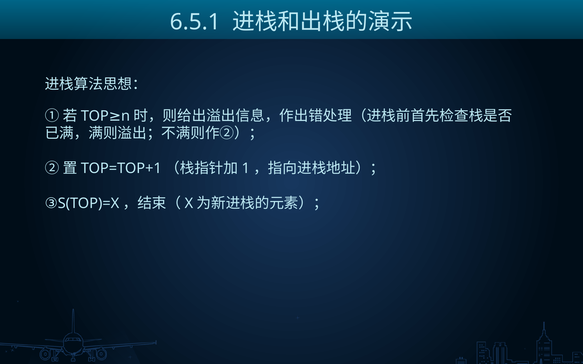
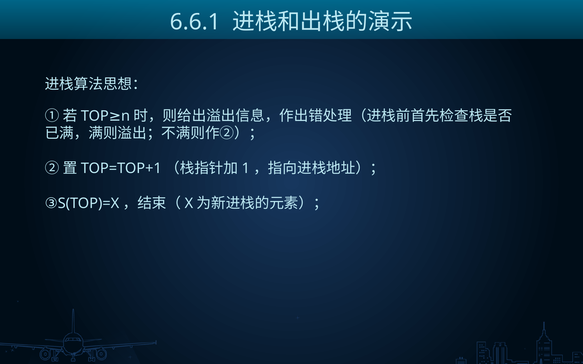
6.5.1: 6.5.1 -> 6.6.1 (195, 22)
